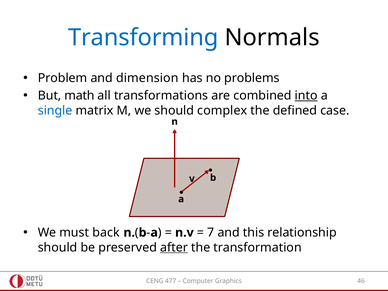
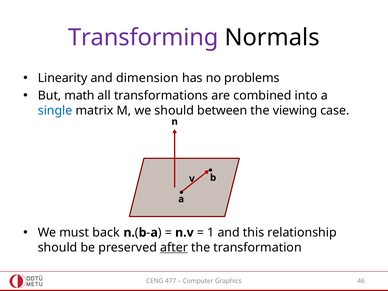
Transforming colour: blue -> purple (143, 38)
Problem: Problem -> Linearity (63, 78)
into underline: present -> none (306, 96)
complex: complex -> between (222, 110)
defined: defined -> viewing (295, 110)
7: 7 -> 1 (211, 233)
